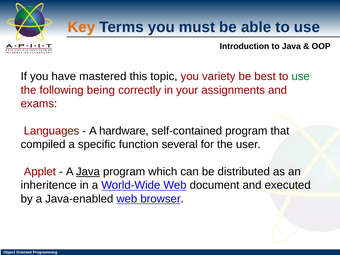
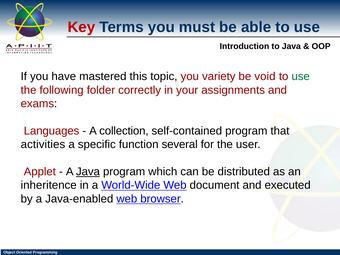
Key colour: orange -> red (81, 27)
best: best -> void (265, 76)
being: being -> folder (101, 90)
hardware: hardware -> collection (124, 131)
compiled: compiled -> activities (43, 144)
